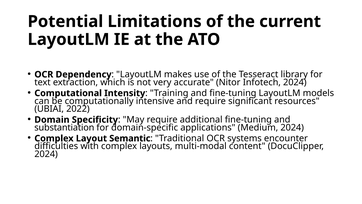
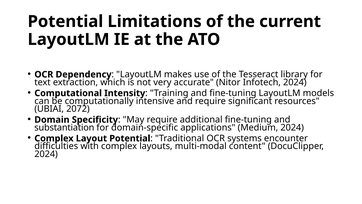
2022: 2022 -> 2072 (78, 109)
Layout Semantic: Semantic -> Potential (130, 138)
